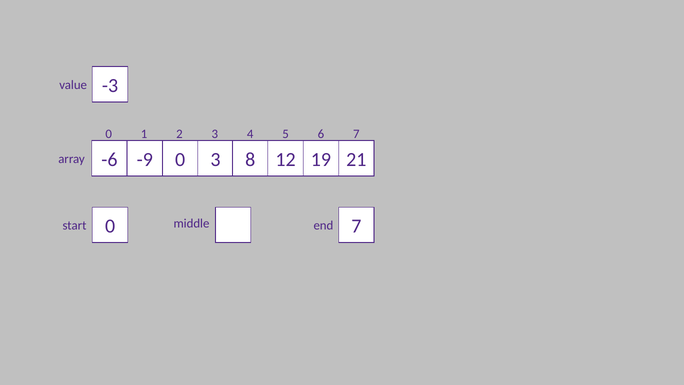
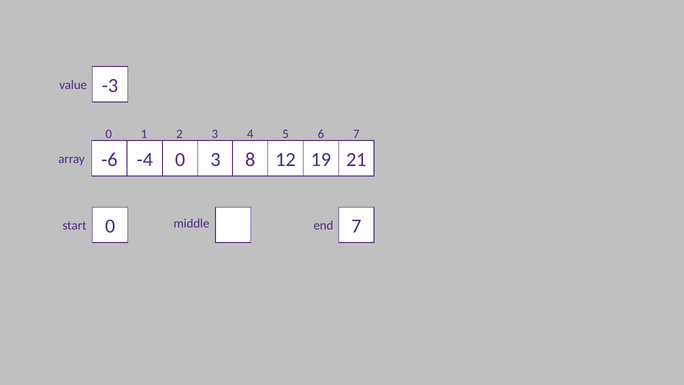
-9: -9 -> -4 (145, 160)
